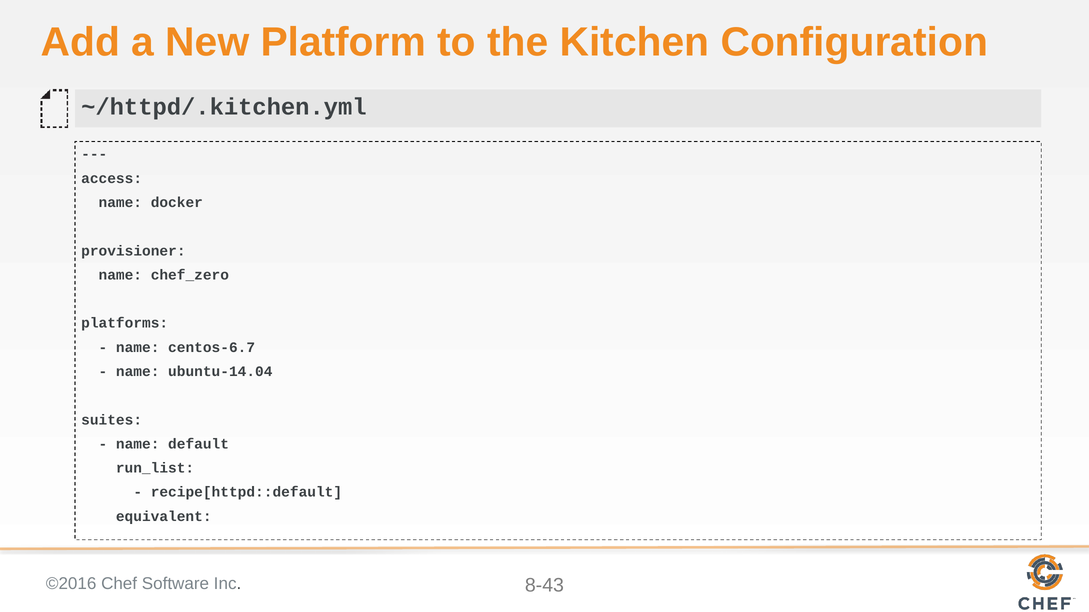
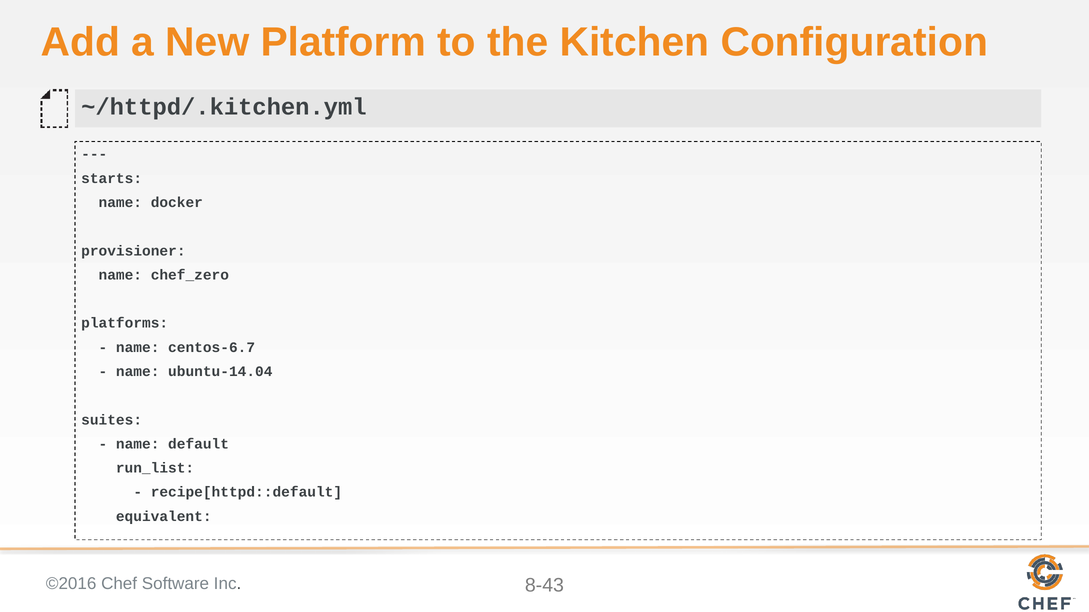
access: access -> starts (112, 179)
